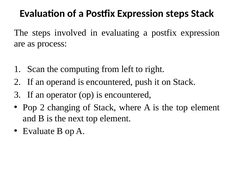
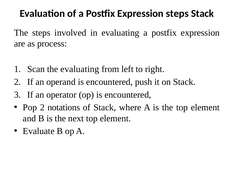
the computing: computing -> evaluating (80, 69)
changing: changing -> notations (64, 107)
